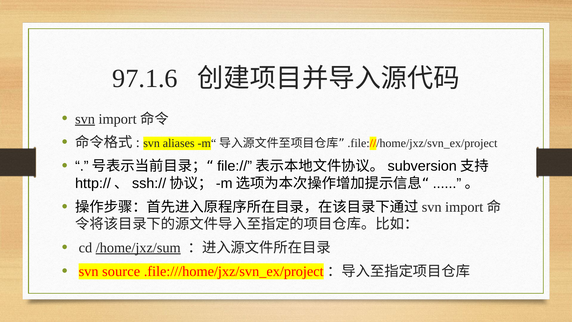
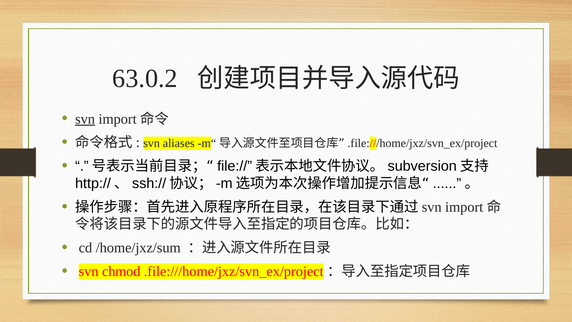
97.1.6: 97.1.6 -> 63.0.2 (145, 78)
/home/jxz/sum underline: present -> none (138, 248)
source: source -> chmod (121, 271)
